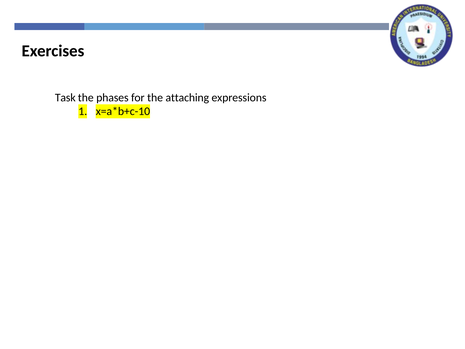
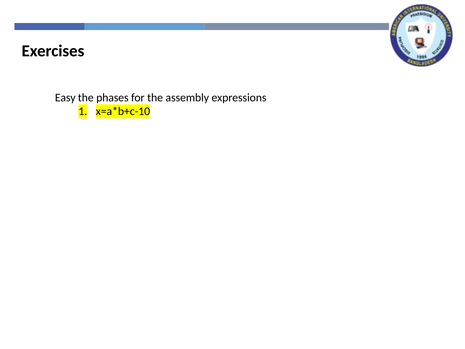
Task: Task -> Easy (65, 97)
attaching: attaching -> assembly (187, 97)
